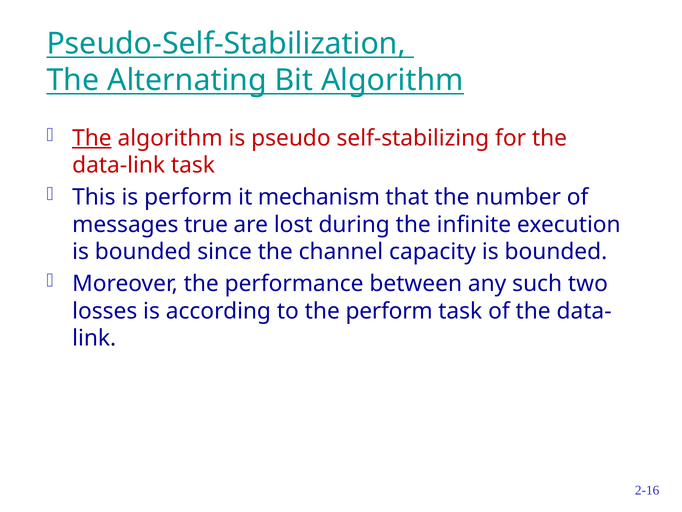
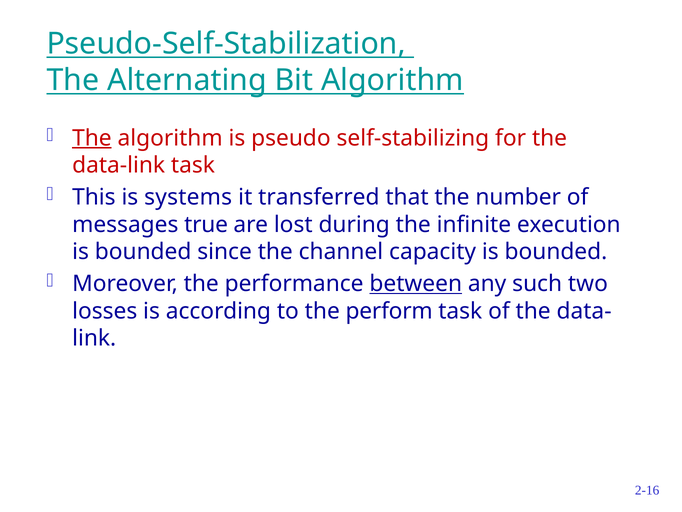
is perform: perform -> systems (188, 197)
mechanism: mechanism -> transferred (319, 197)
between underline: none -> present (416, 283)
